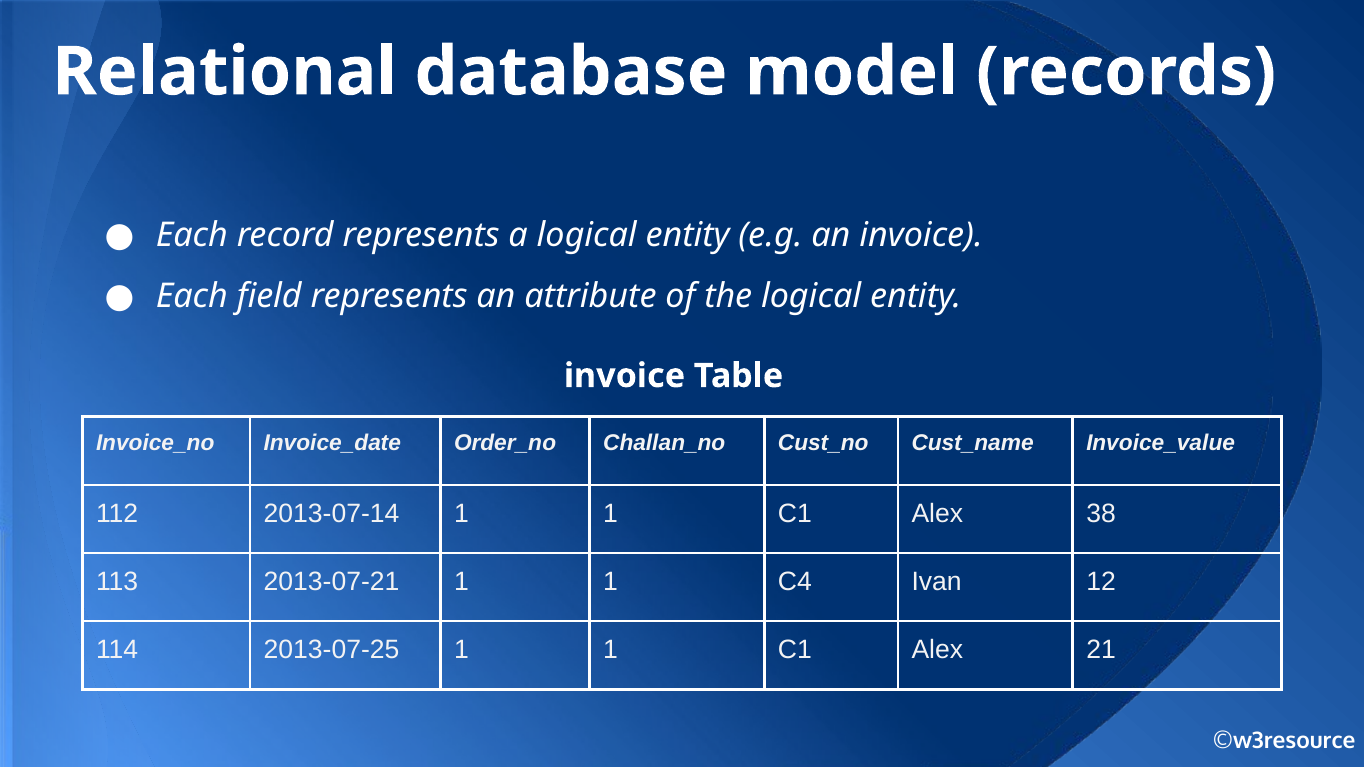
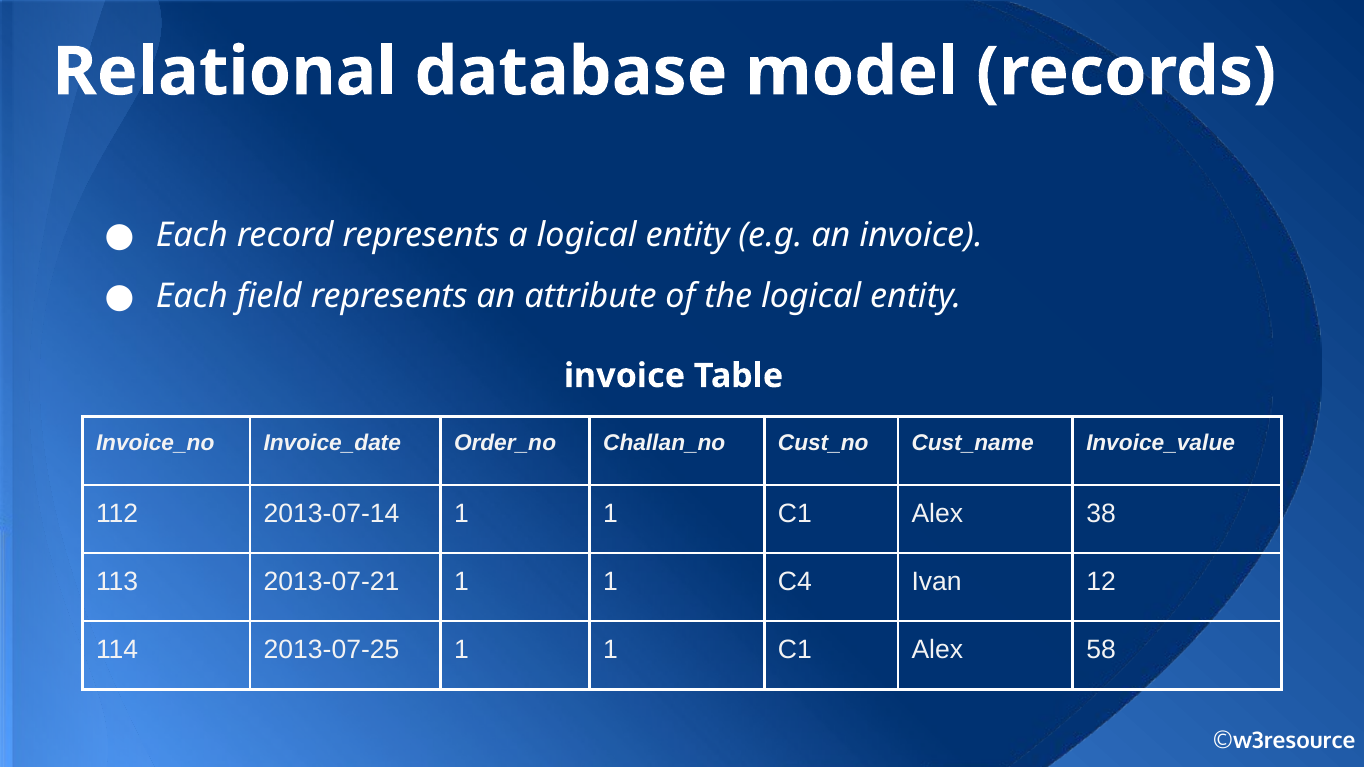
21: 21 -> 58 (1101, 650)
